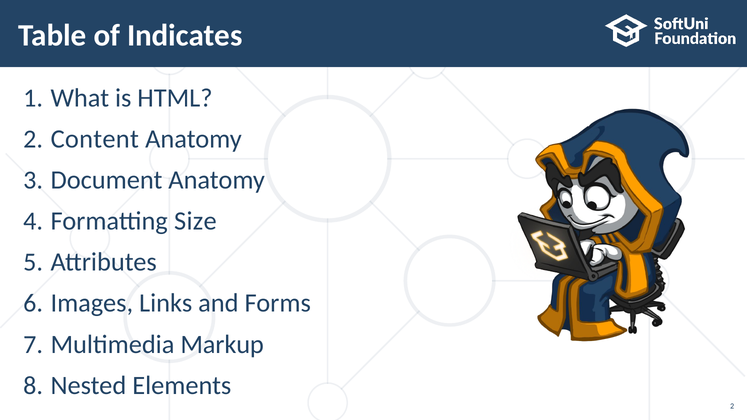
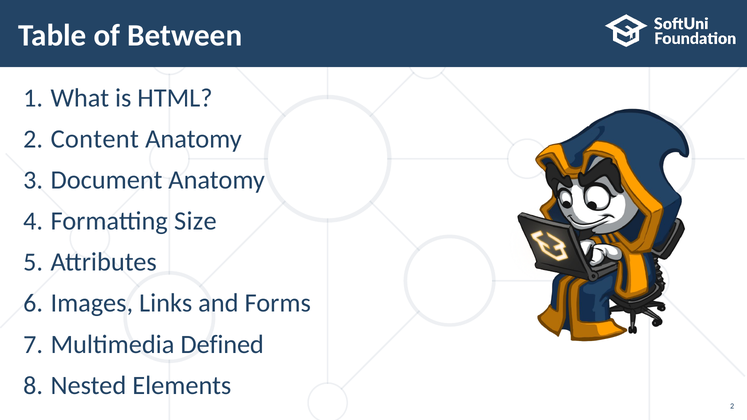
Indicates: Indicates -> Between (185, 35)
Markup: Markup -> Defined (222, 344)
